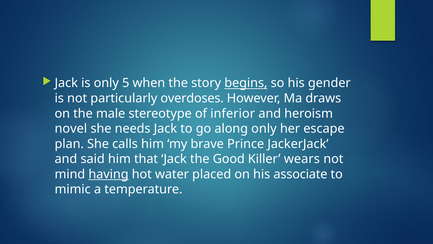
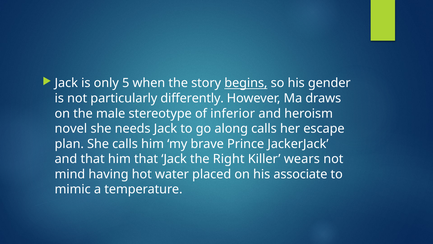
overdoses: overdoses -> differently (192, 98)
along only: only -> calls (264, 128)
and said: said -> that (93, 159)
Good: Good -> Right (229, 159)
having underline: present -> none (109, 174)
